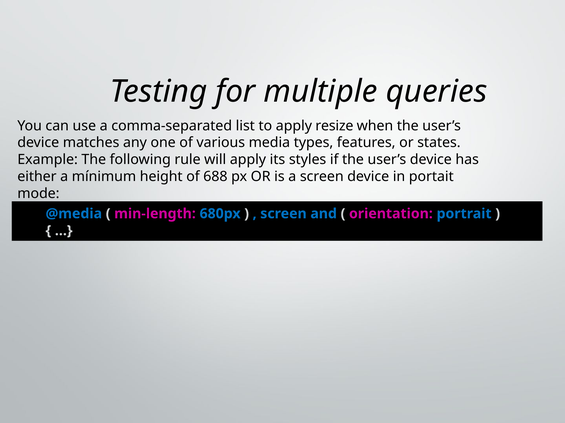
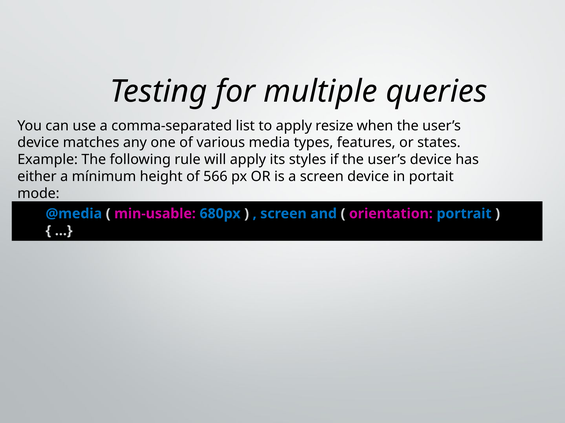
688: 688 -> 566 (215, 177)
min-length: min-length -> min-usable (155, 214)
